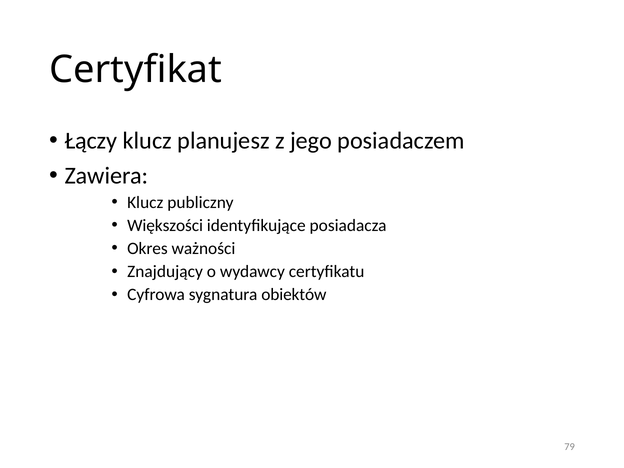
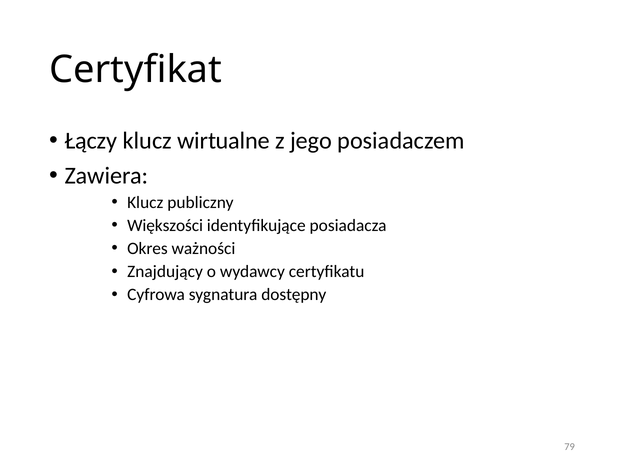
planujesz: planujesz -> wirtualne (224, 141)
obiektów: obiektów -> dostępny (294, 295)
